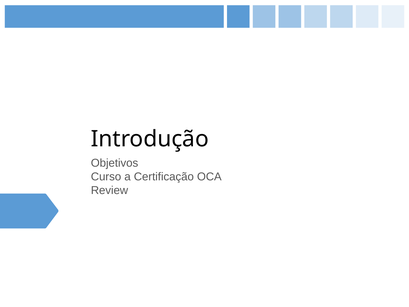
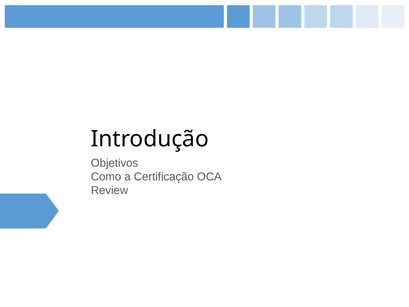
Curso: Curso -> Como (106, 177)
